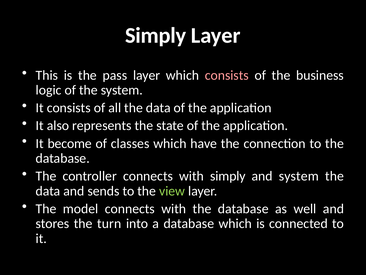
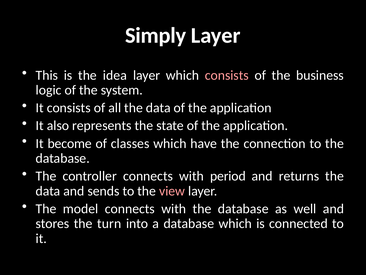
pass: pass -> idea (115, 75)
with simply: simply -> period (228, 176)
and system: system -> returns (299, 176)
view colour: light green -> pink (172, 191)
